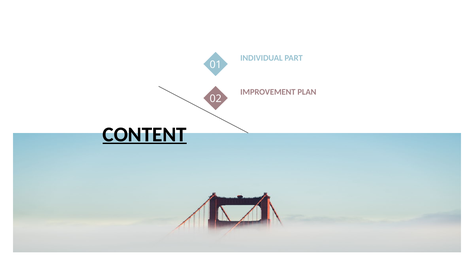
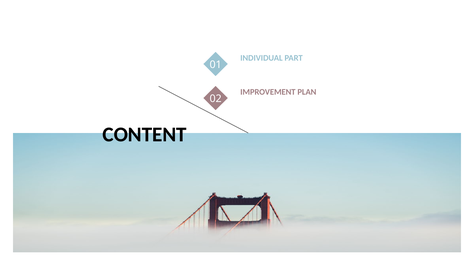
CONTENT underline: present -> none (145, 135)
